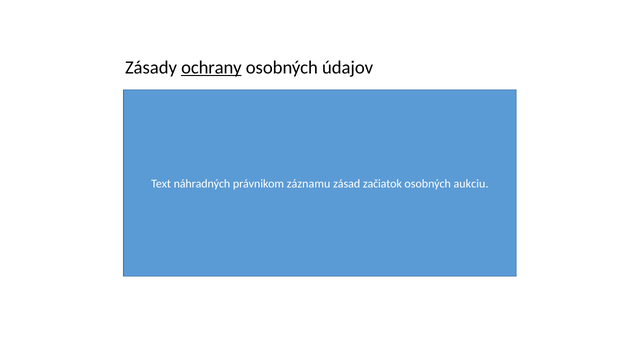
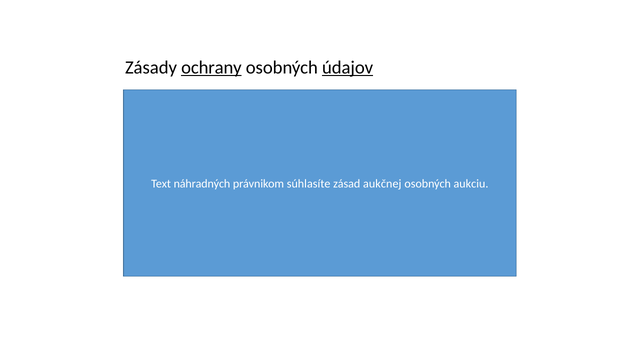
údajov underline: none -> present (348, 68)
záznamu: záznamu -> súhlasíte (309, 184)
začiatok: začiatok -> aukčnej (382, 184)
